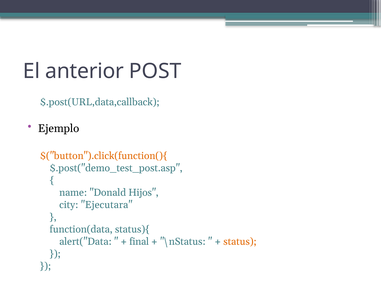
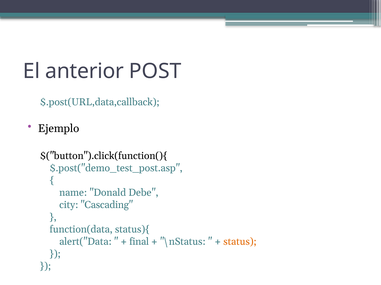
$("button").click(function(){ colour: orange -> black (104, 156)
Hijos: Hijos -> Debe (143, 193)
Ejecutara: Ejecutara -> Cascading (107, 205)
